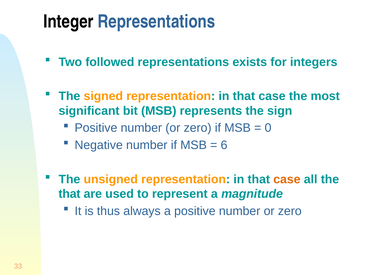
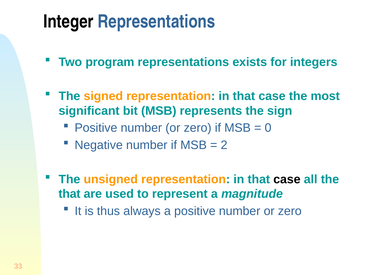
followed: followed -> program (110, 62)
6: 6 -> 2 (224, 145)
case colour: orange -> black (287, 179)
